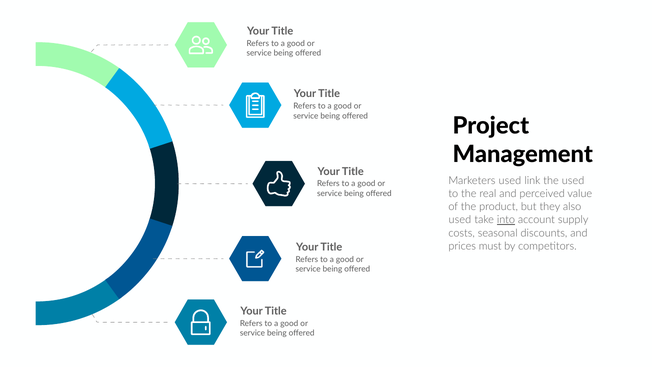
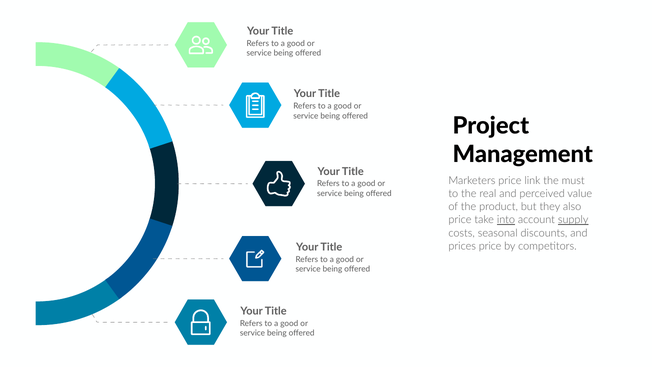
Marketers used: used -> price (510, 181)
the used: used -> must (573, 181)
used: used -> price (460, 220)
supply underline: none -> present (573, 220)
prices must: must -> price (490, 246)
